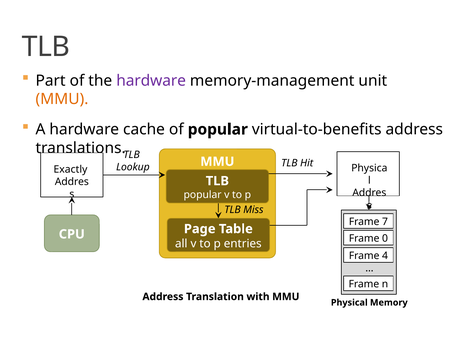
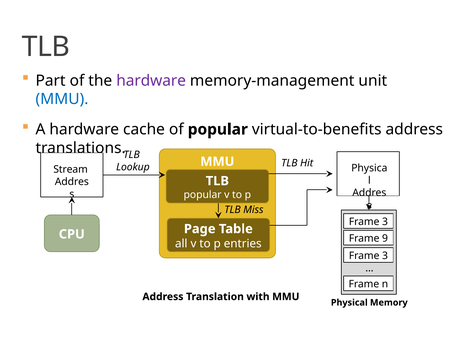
MMU colour: orange -> blue (62, 99)
Exactly: Exactly -> Stream (71, 169)
7: 7 -> 3 (385, 221)
0: 0 -> 9 (385, 238)
4: 4 -> 3 (385, 256)
